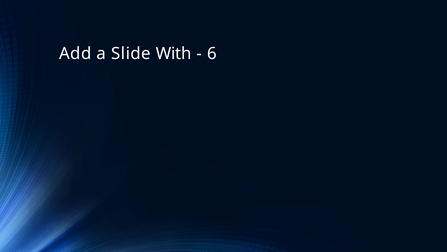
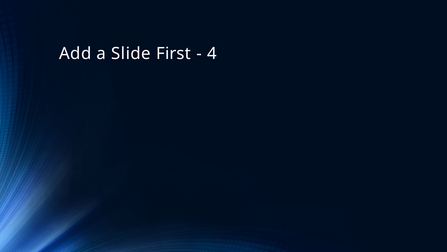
With: With -> First (173, 53)
6: 6 -> 4 (212, 53)
